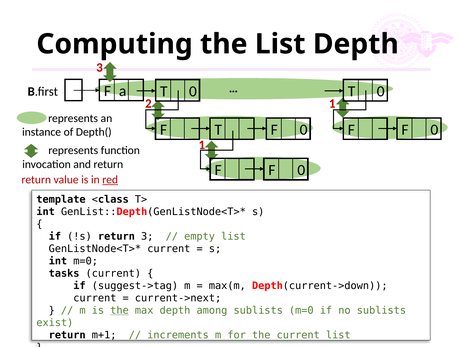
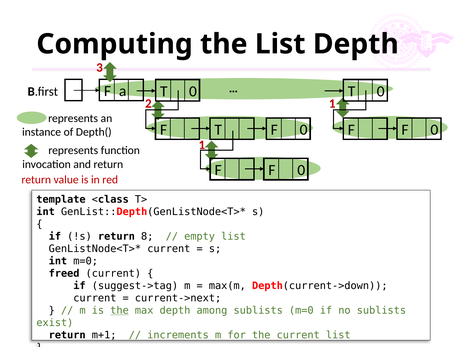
red underline: present -> none (110, 179)
return 3: 3 -> 8 (147, 236)
tasks: tasks -> freed (64, 273)
